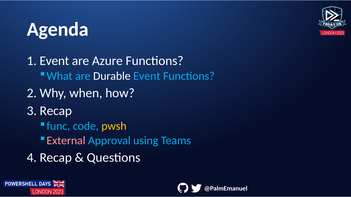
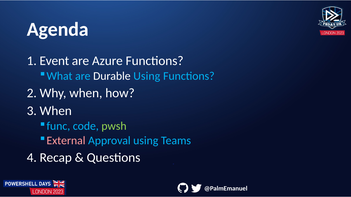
Durable Event: Event -> Using (147, 76)
3 Recap: Recap -> When (56, 111)
pwsh colour: yellow -> light green (114, 126)
